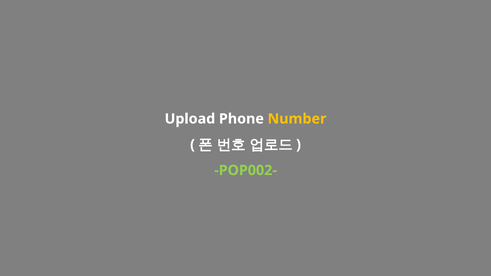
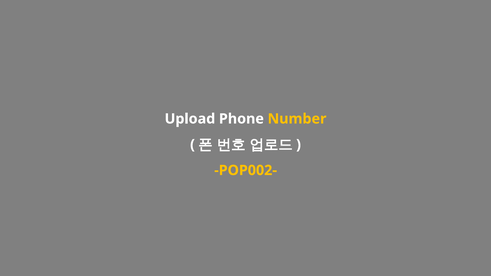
POP002- colour: light green -> yellow (246, 170)
